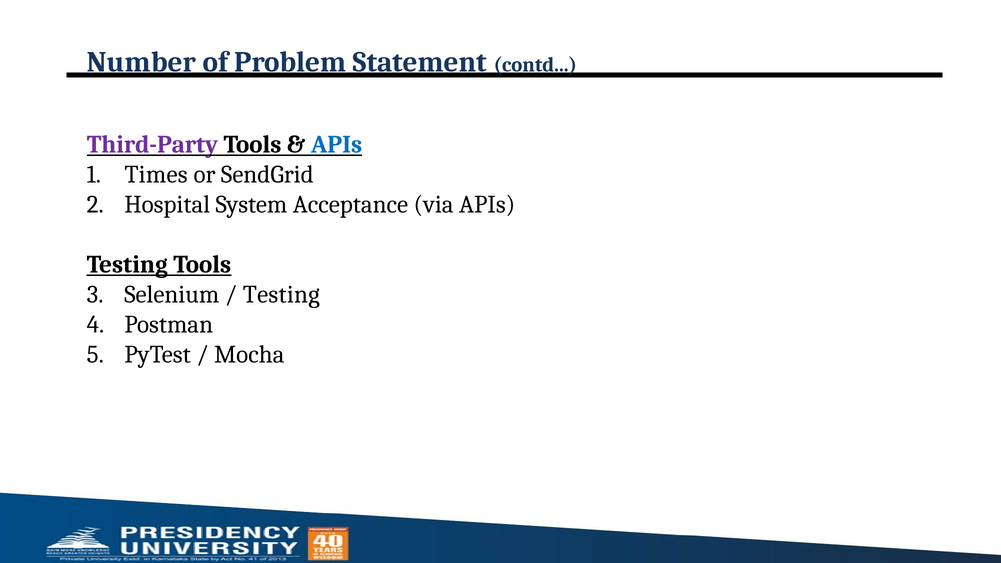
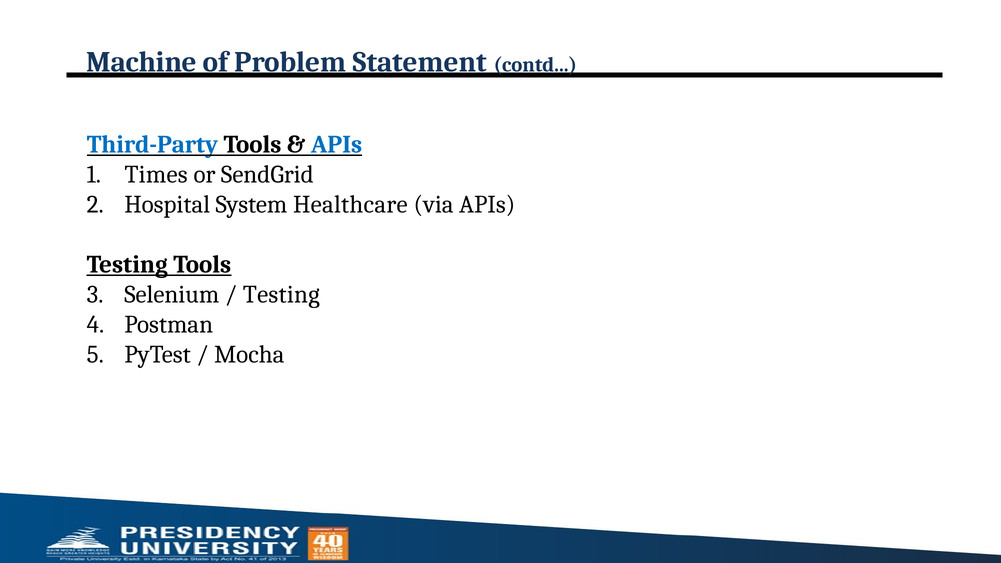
Number: Number -> Machine (142, 62)
Third-Party colour: purple -> blue (152, 144)
Acceptance: Acceptance -> Healthcare (350, 204)
